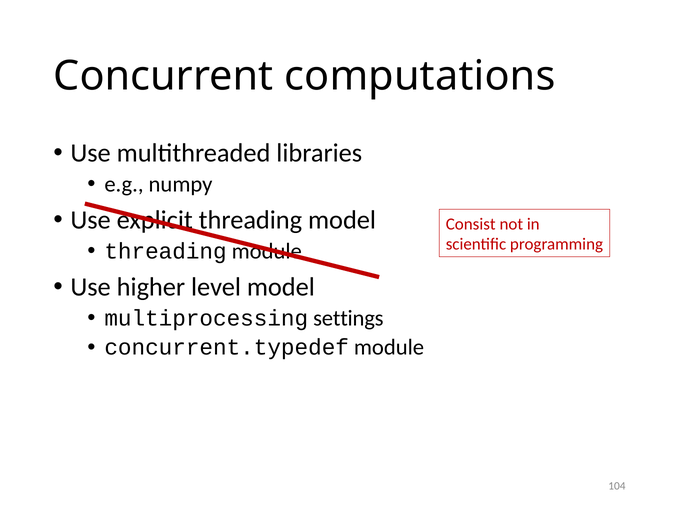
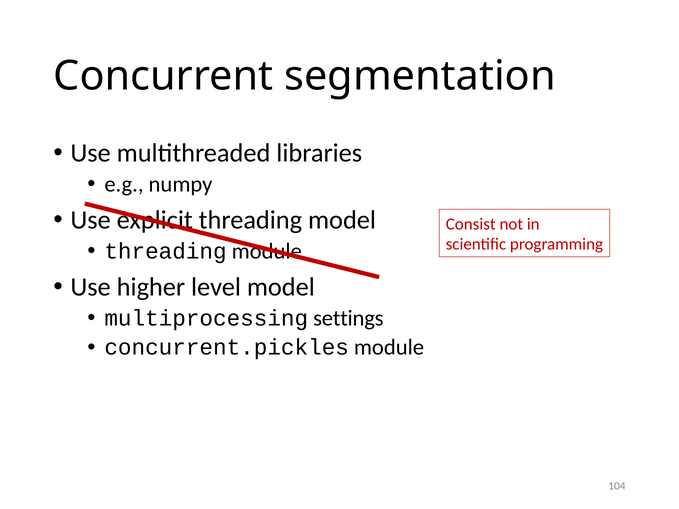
computations: computations -> segmentation (420, 76)
concurrent.typedef: concurrent.typedef -> concurrent.pickles (227, 348)
